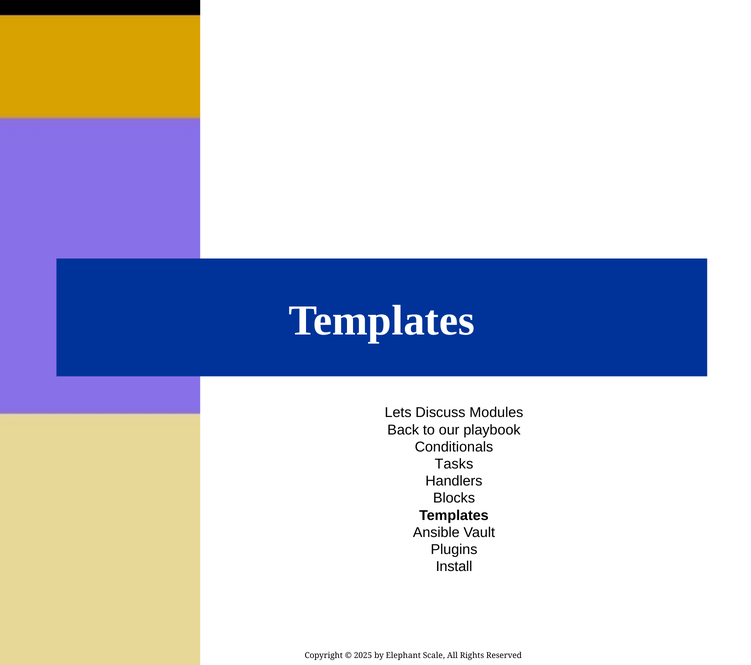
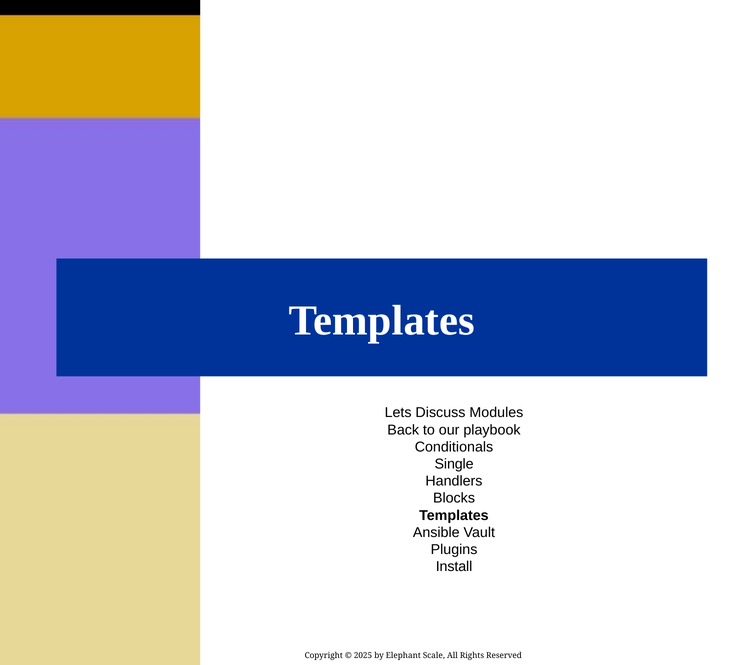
Tasks: Tasks -> Single (454, 464)
